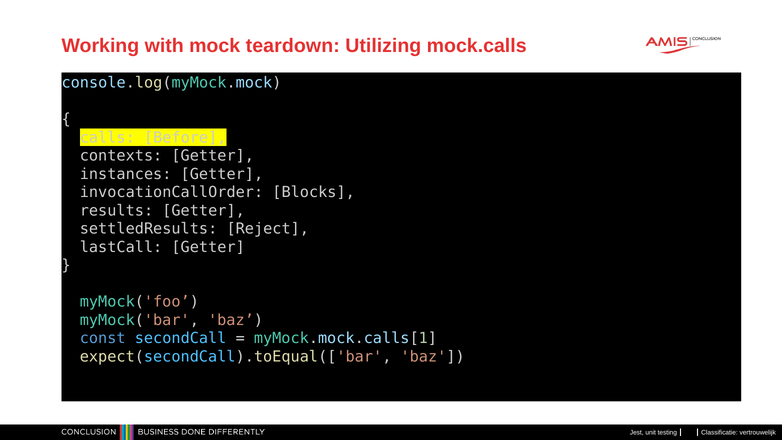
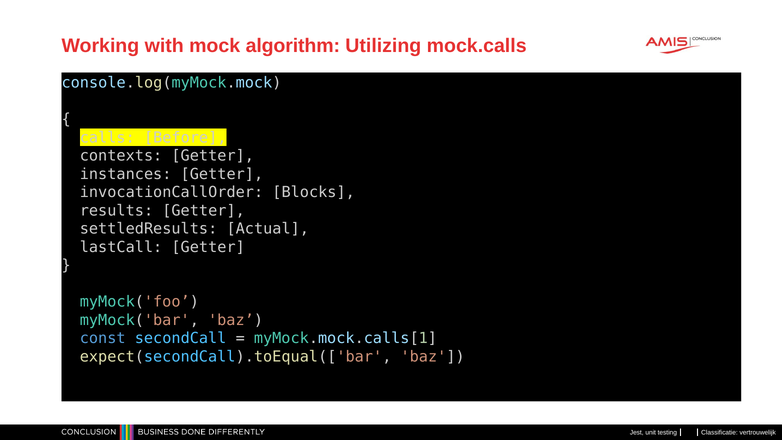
teardown: teardown -> algorithm (293, 46)
Reject: Reject -> Actual (268, 229)
